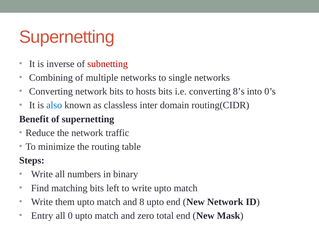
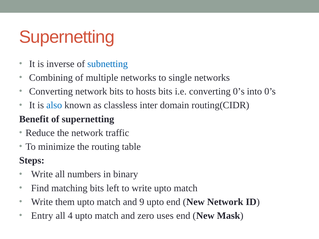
subnetting colour: red -> blue (108, 64)
converting 8’s: 8’s -> 0’s (239, 92)
8: 8 -> 9 (142, 202)
0: 0 -> 4 (70, 216)
total: total -> uses (165, 216)
